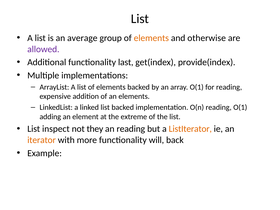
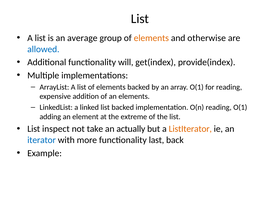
allowed colour: purple -> blue (43, 49)
last: last -> will (126, 62)
they: they -> take (95, 129)
an reading: reading -> actually (131, 129)
iterator colour: orange -> blue (42, 140)
will: will -> last (156, 140)
